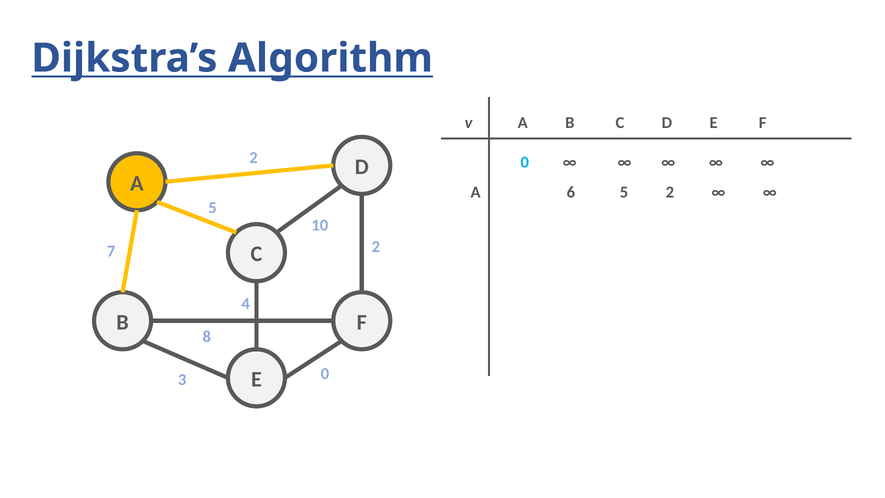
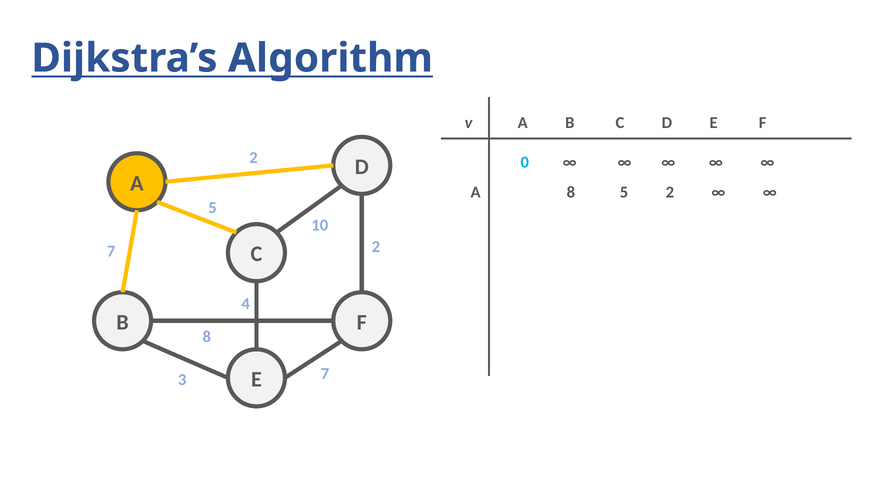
A 6: 6 -> 8 (571, 192)
3 0: 0 -> 7 (325, 374)
